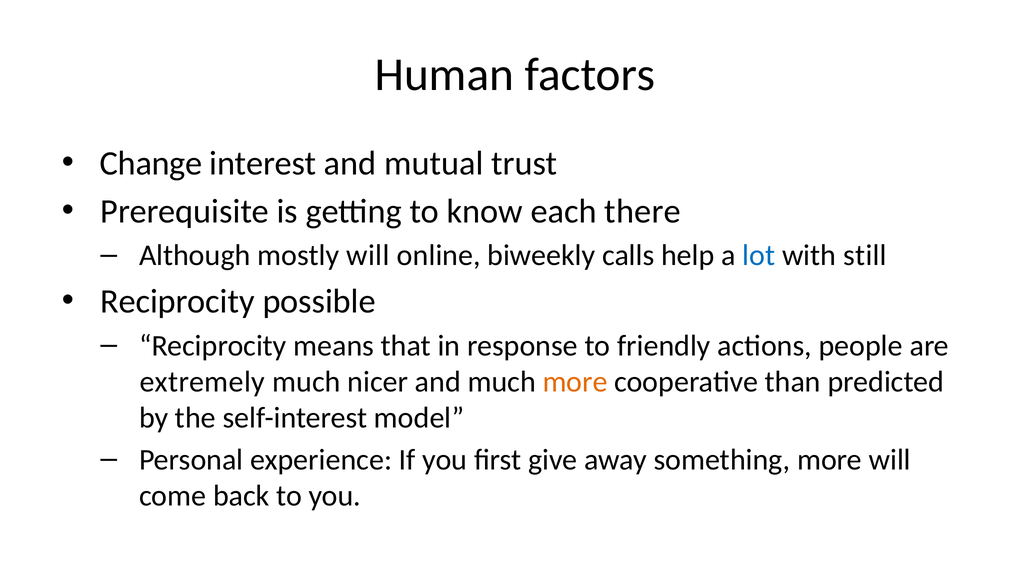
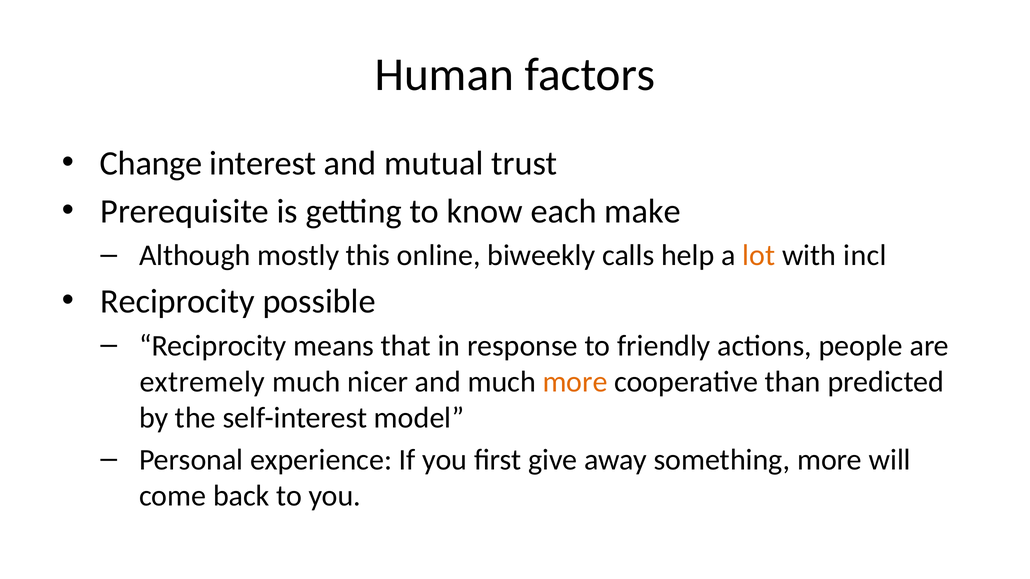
there: there -> make (643, 211)
mostly will: will -> this (368, 256)
lot colour: blue -> orange (759, 256)
still: still -> incl (865, 256)
